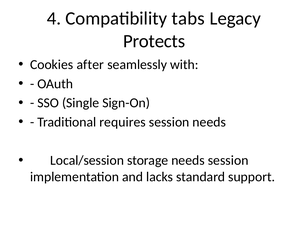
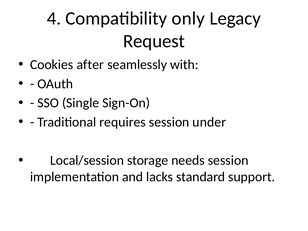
tabs: tabs -> only (188, 19)
Protects: Protects -> Request (154, 41)
session needs: needs -> under (209, 122)
